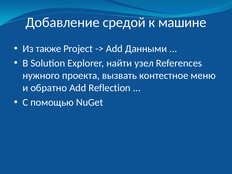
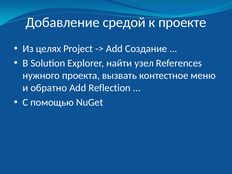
машине: машине -> проекте (182, 22)
также: также -> целях (48, 49)
Данными: Данными -> Создание (146, 49)
